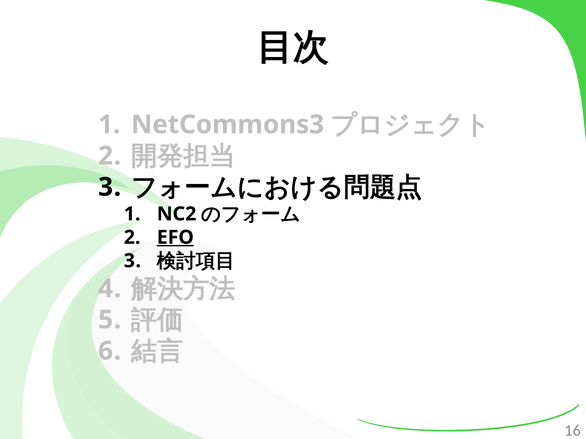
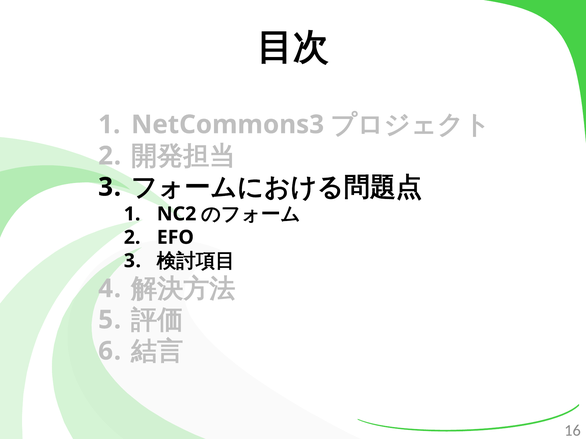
EFO underline: present -> none (175, 238)
